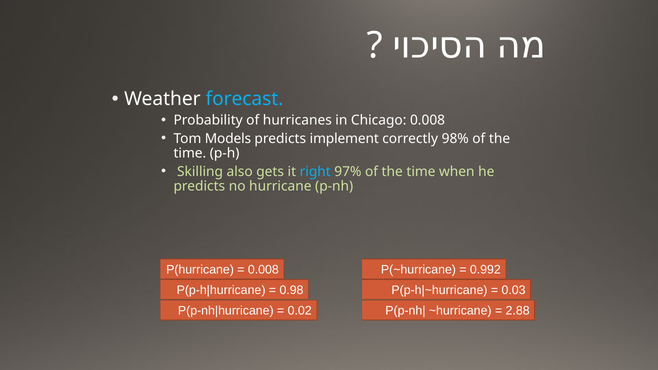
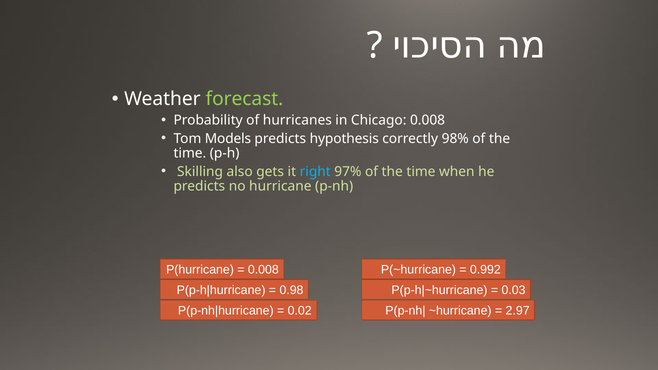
forecast colour: light blue -> light green (244, 99)
implement: implement -> hypothesis (344, 139)
2.88: 2.88 -> 2.97 (518, 311)
